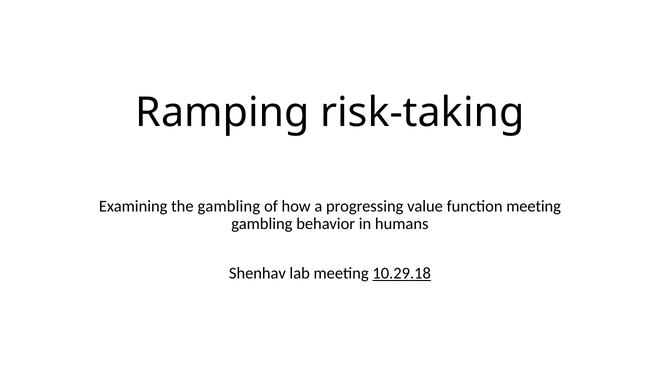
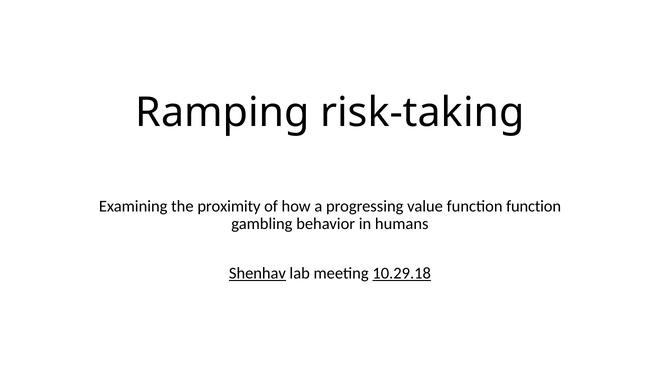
the gambling: gambling -> proximity (229, 206)
function meeting: meeting -> function (534, 206)
Shenhav underline: none -> present (257, 273)
